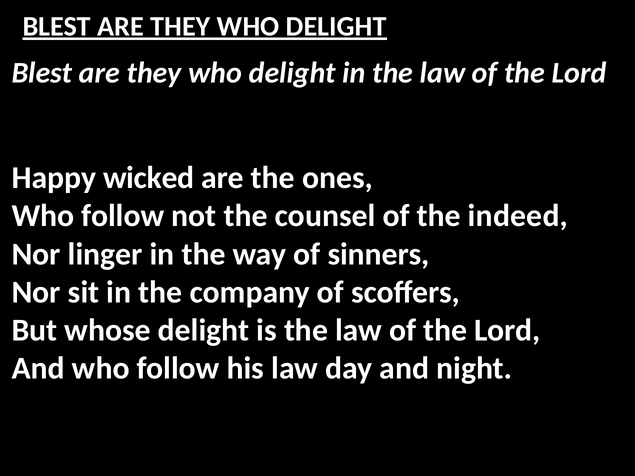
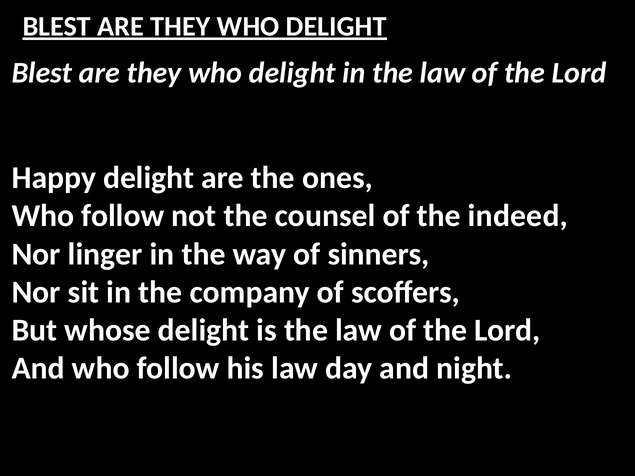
Happy wicked: wicked -> delight (149, 178)
